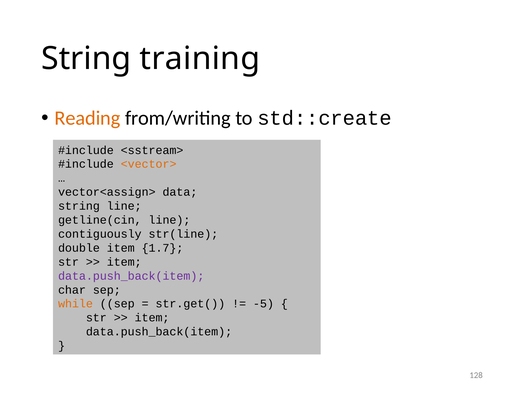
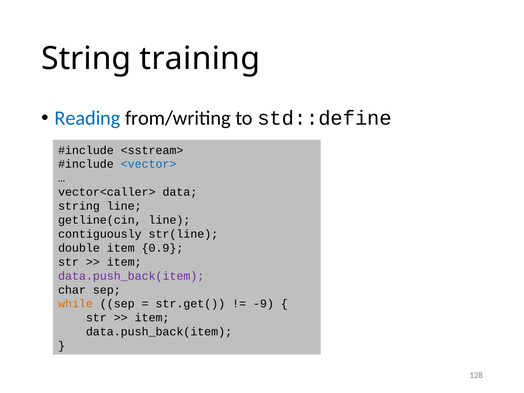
Reading colour: orange -> blue (87, 118)
std::create: std::create -> std::define (325, 118)
<vector> colour: orange -> blue (149, 164)
vector<assign>: vector<assign> -> vector<caller> (107, 192)
1.7: 1.7 -> 0.9 (162, 248)
-5: -5 -> -9 (263, 304)
